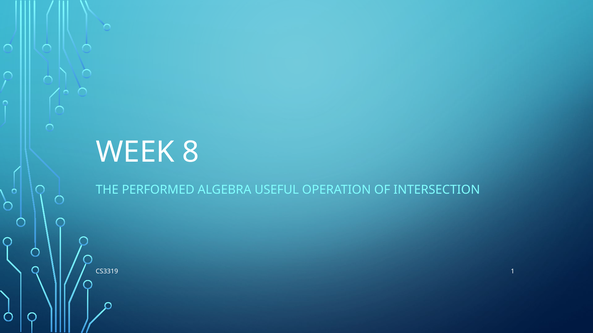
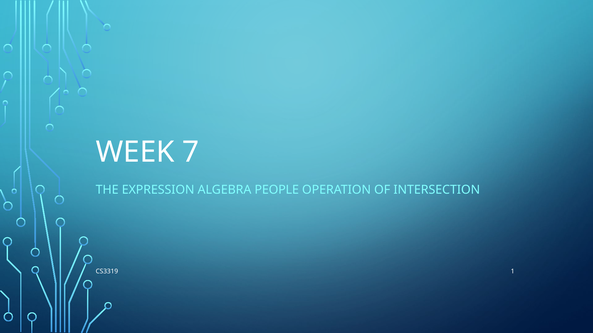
8: 8 -> 7 (191, 152)
PERFORMED: PERFORMED -> EXPRESSION (158, 190)
USEFUL: USEFUL -> PEOPLE (277, 190)
